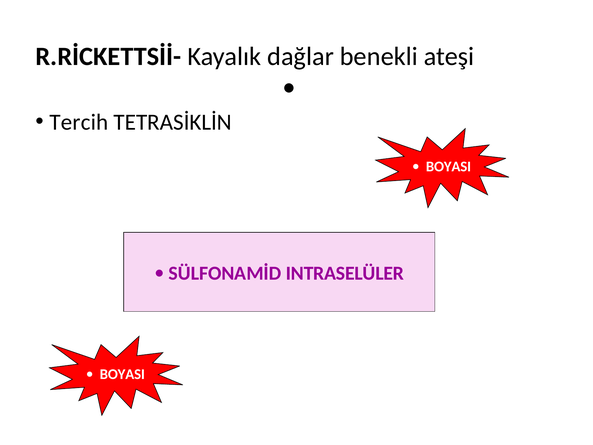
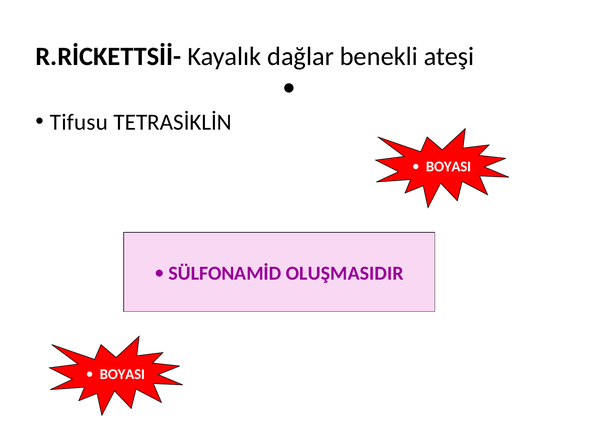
Tercih: Tercih -> Tifusu (79, 122)
INTRASELÜLER: INTRASELÜLER -> OLUŞMASIDIR (345, 273)
